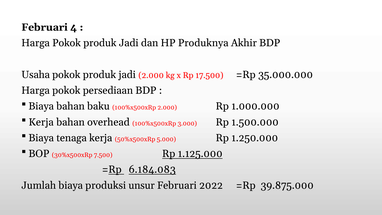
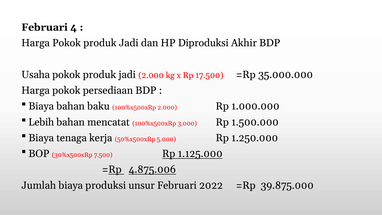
Produknya: Produknya -> Diproduksi (203, 43)
Kerja: Kerja -> Lebih (41, 122)
overhead: overhead -> mencatat (108, 122)
6.184.083: 6.184.083 -> 4.875.006 (152, 169)
